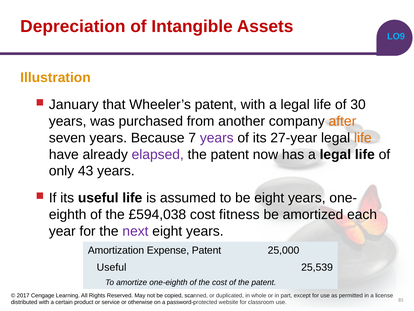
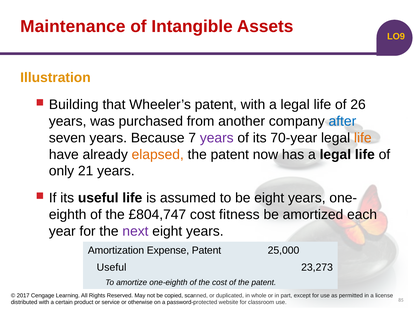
Depreciation: Depreciation -> Maintenance (73, 26)
LO9 colour: light blue -> yellow (396, 36)
January: January -> Building (74, 105)
30: 30 -> 26 (358, 105)
after colour: orange -> blue (342, 121)
27-year: 27-year -> 70-year (294, 138)
elapsed colour: purple -> orange (158, 154)
43: 43 -> 21 (86, 171)
£594,038: £594,038 -> £804,747 (157, 214)
25,539: 25,539 -> 23,273 (317, 267)
